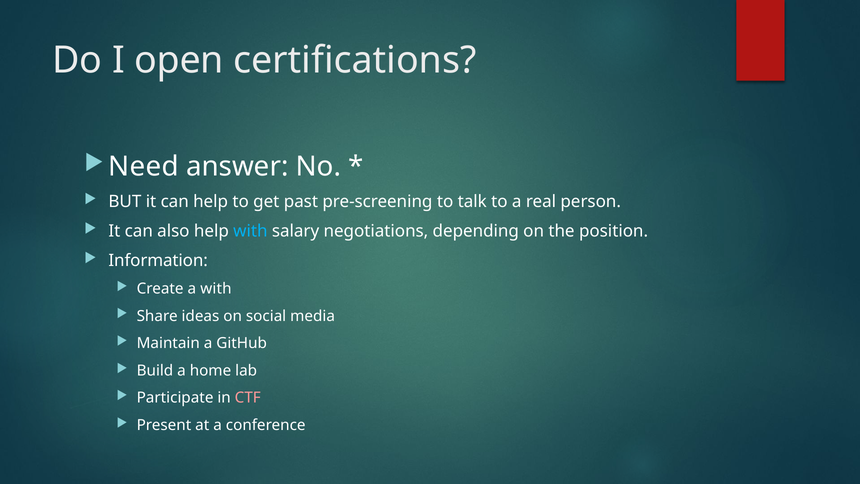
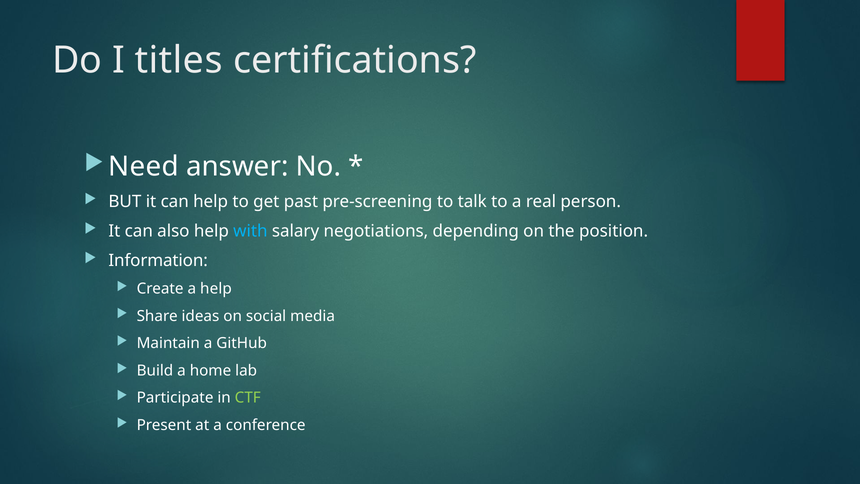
open: open -> titles (179, 60)
a with: with -> help (216, 289)
CTF colour: pink -> light green (248, 398)
